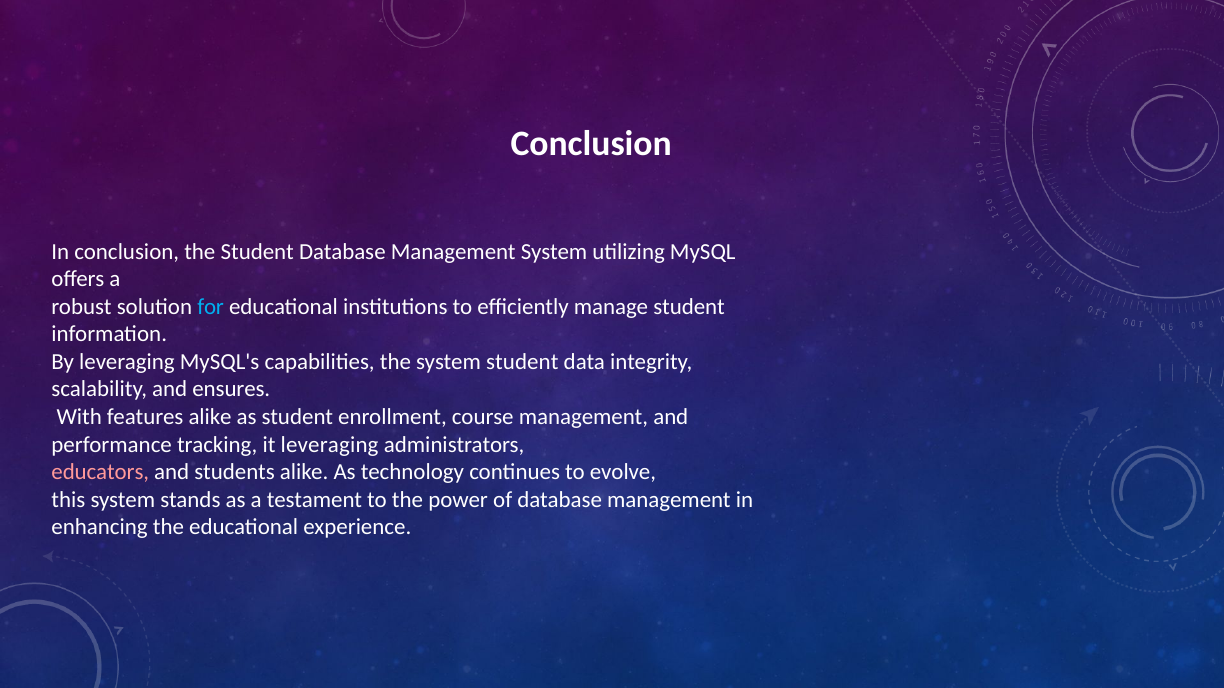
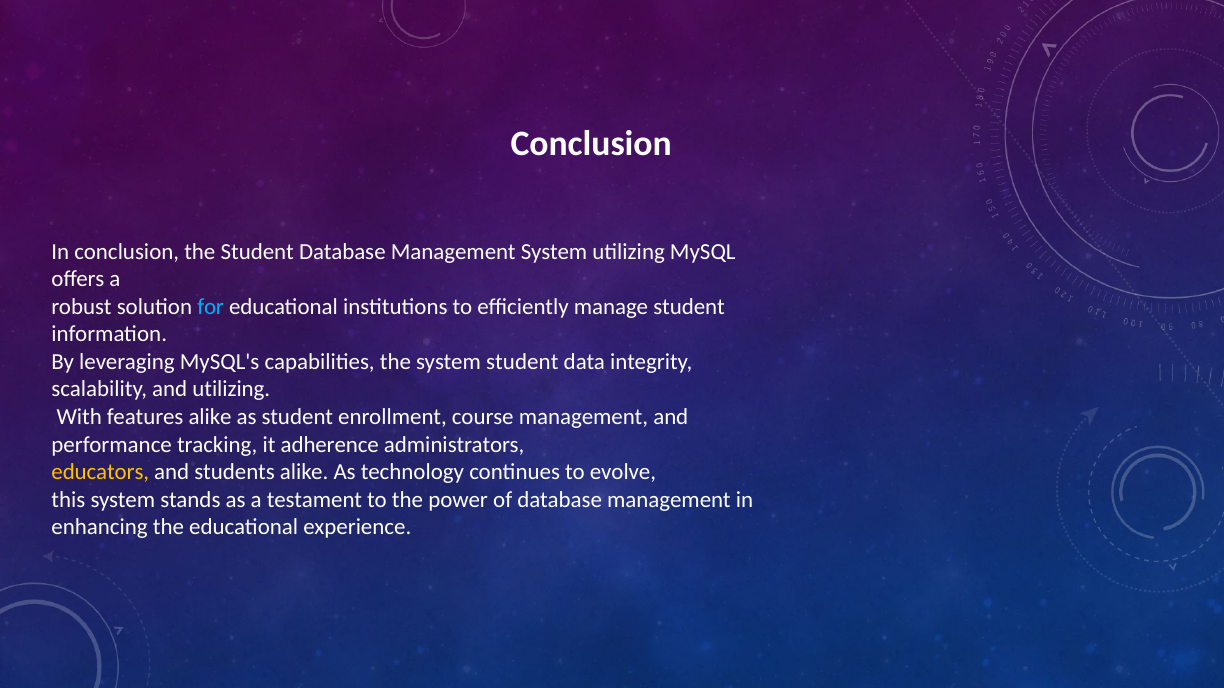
and ensures: ensures -> utilizing (231, 390)
it leveraging: leveraging -> adherence (330, 445)
educators colour: pink -> yellow (100, 472)
